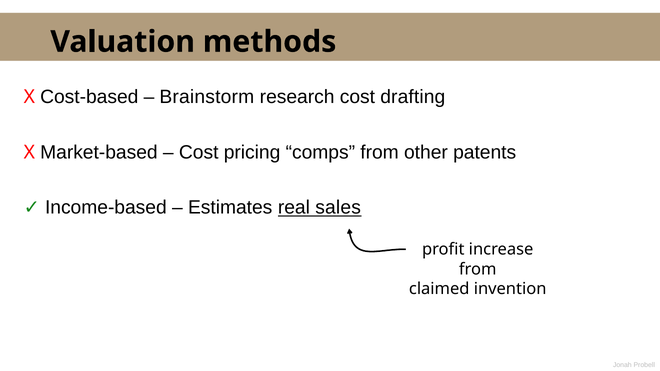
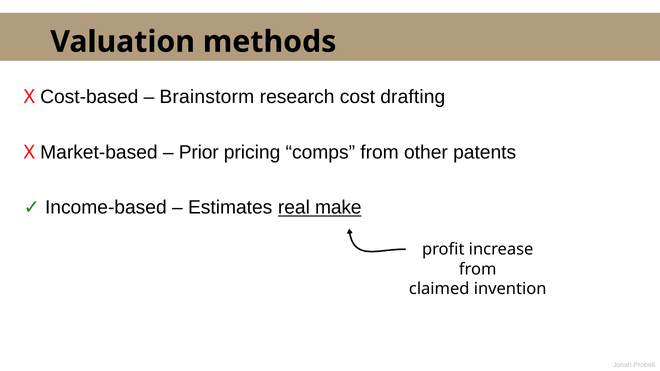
Cost: Cost -> Prior (199, 152)
sales: sales -> make (338, 208)
